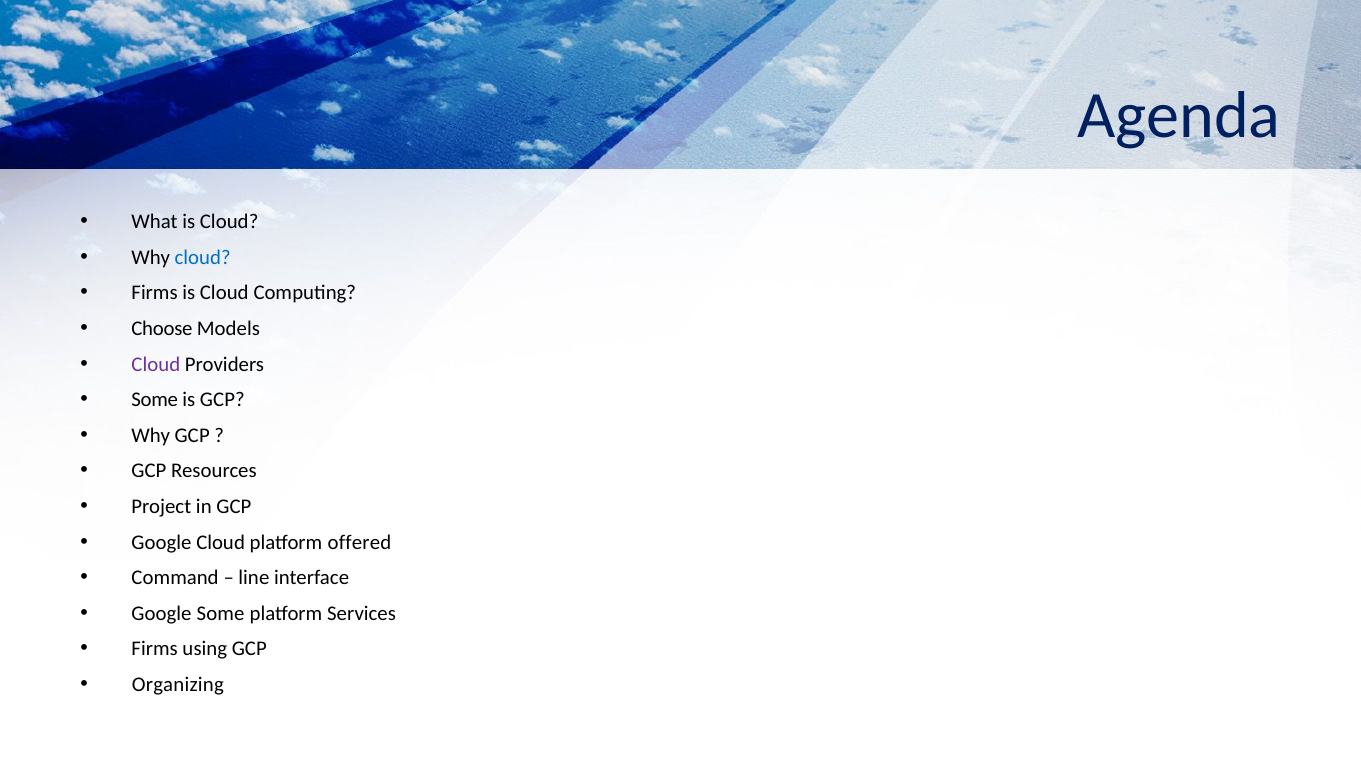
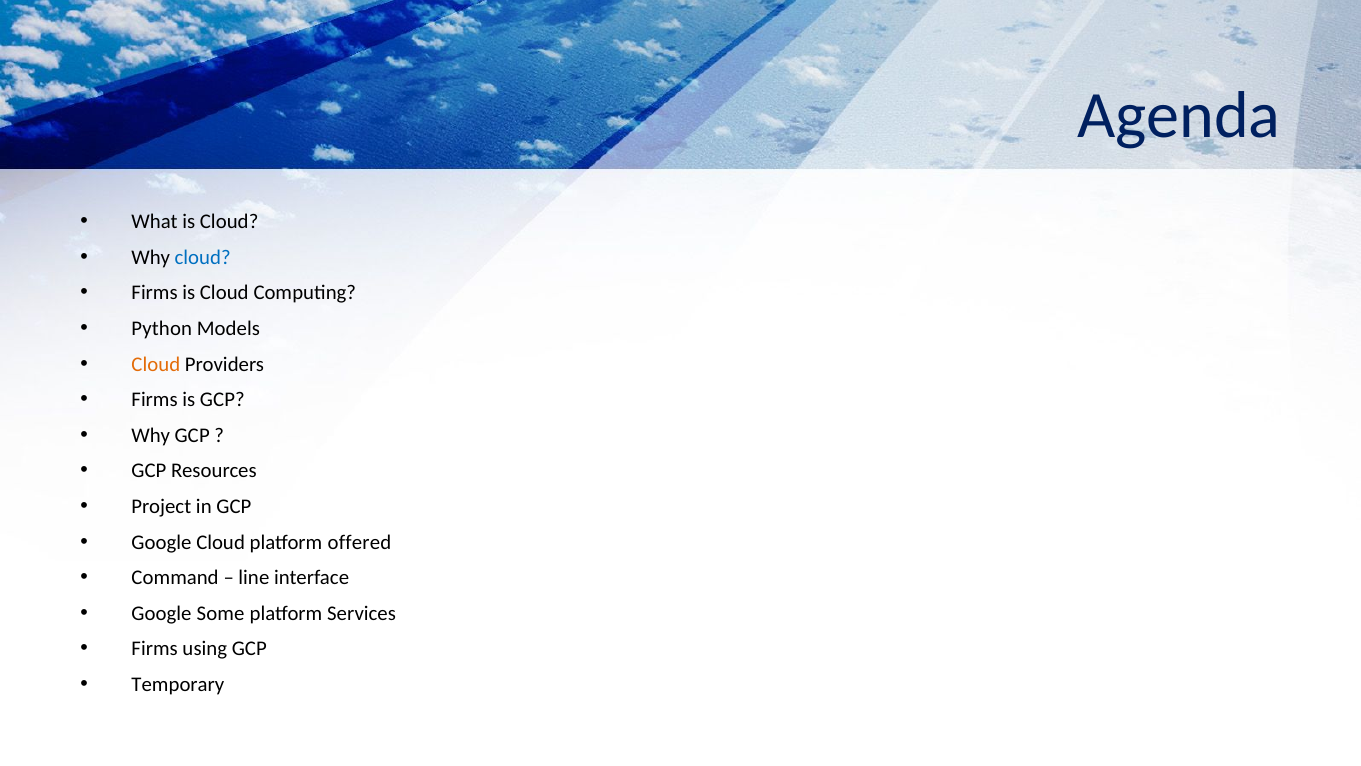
Choose: Choose -> Python (162, 328)
Cloud colour: purple -> orange (156, 364)
Some: Some -> Firms (155, 400)
Organizing: Organizing -> Temporary (178, 684)
